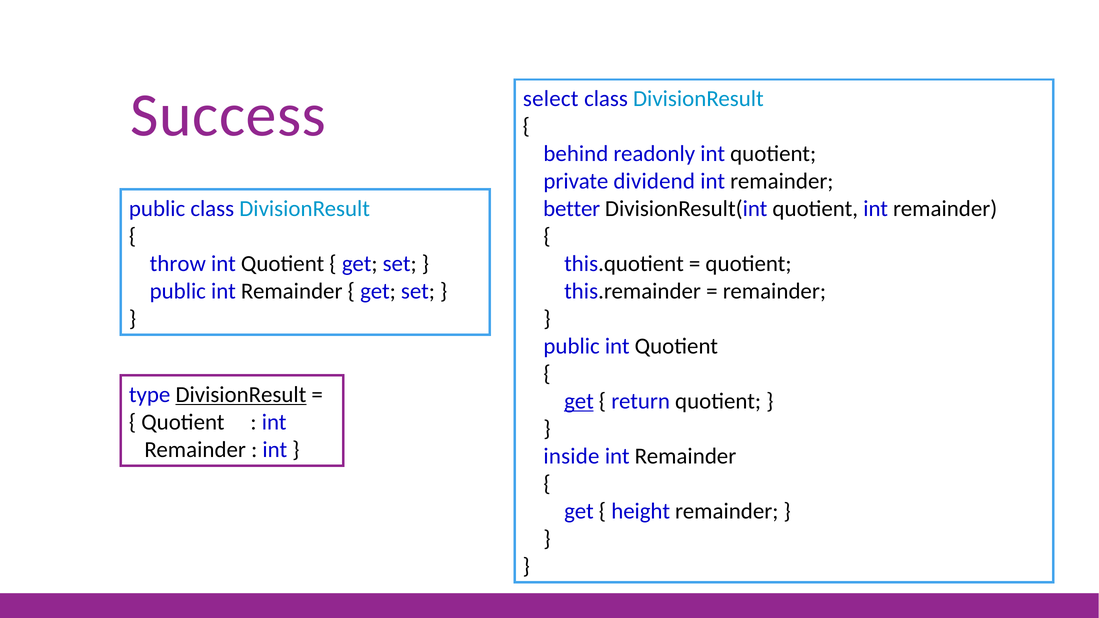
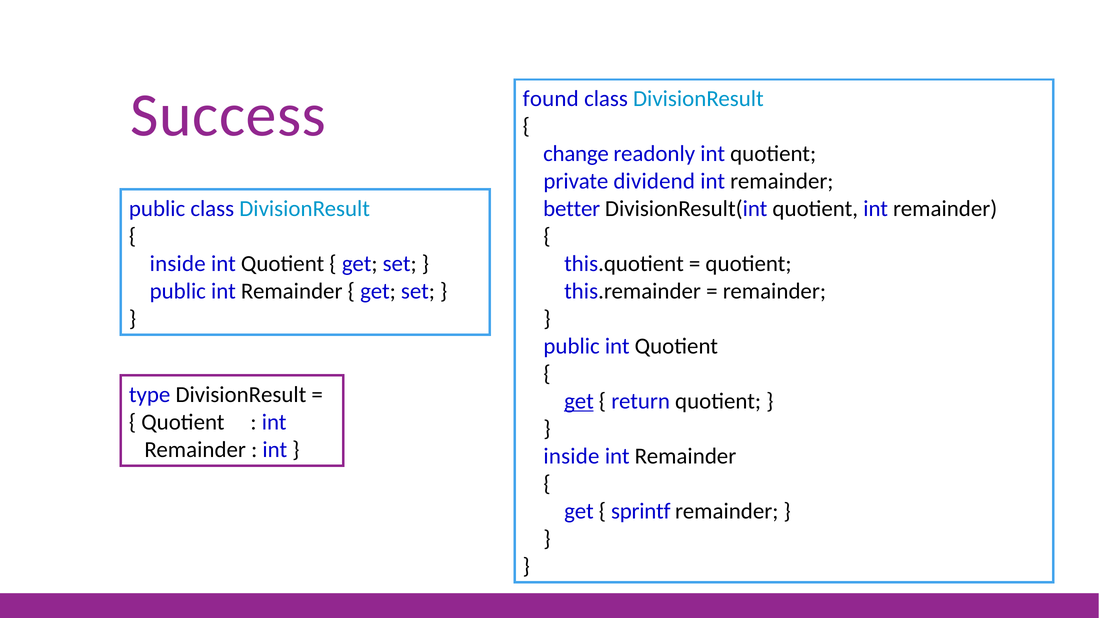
select: select -> found (551, 99)
behind: behind -> change (576, 154)
throw: throw -> inside (178, 264)
DivisionResult underline: present -> none (241, 395)
height: height -> sprintf (641, 511)
